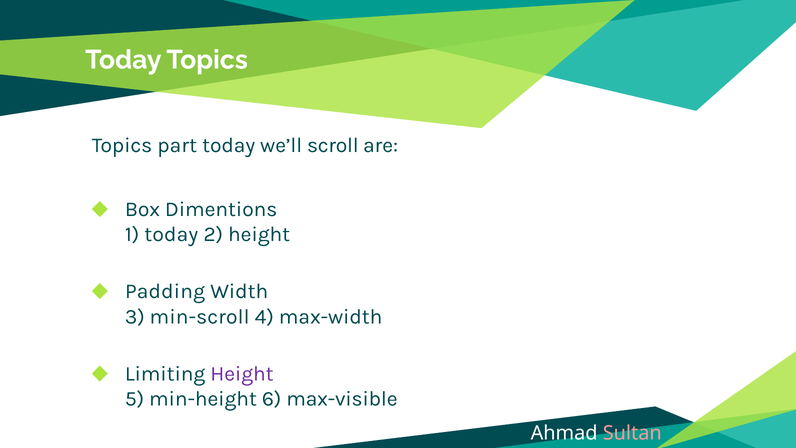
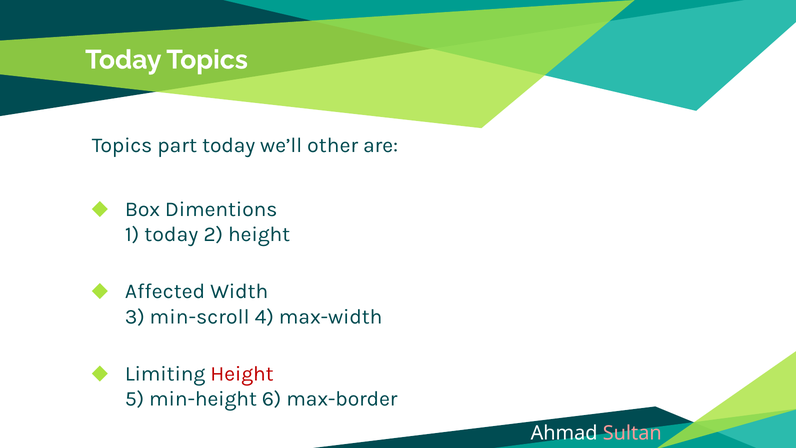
scroll: scroll -> other (333, 145)
Padding: Padding -> Affected (165, 291)
Height colour: purple -> red (242, 374)
max-visible: max-visible -> max-border (342, 399)
